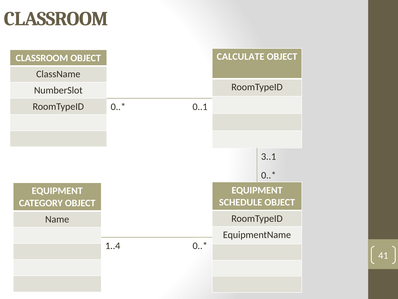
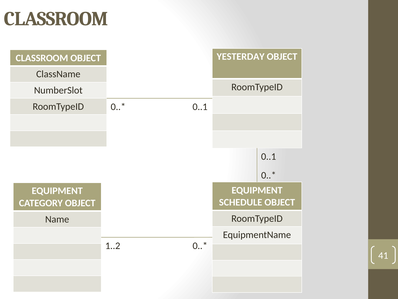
CALCULATE: CALCULATE -> YESTERDAY (241, 57)
3..1: 3..1 -> 0..1 (269, 156)
1..4: 1..4 -> 1..2 (113, 245)
